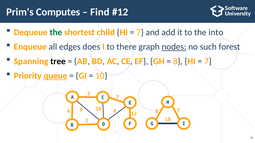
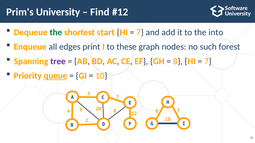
Computes: Computes -> University (58, 12)
child: child -> start (106, 32)
does: does -> print (91, 47)
there: there -> these (127, 47)
nodes underline: present -> none (174, 47)
tree colour: black -> purple (58, 61)
